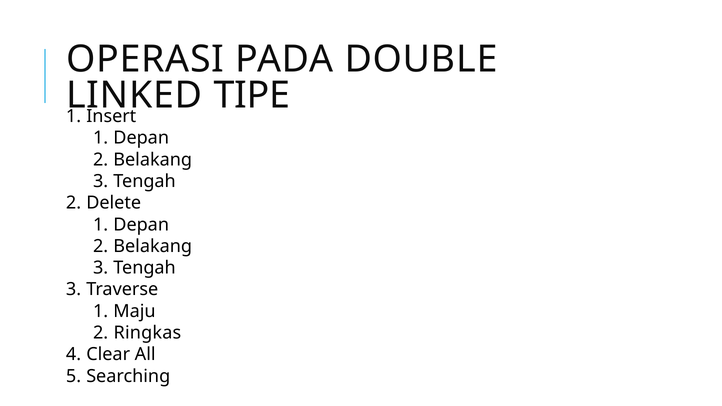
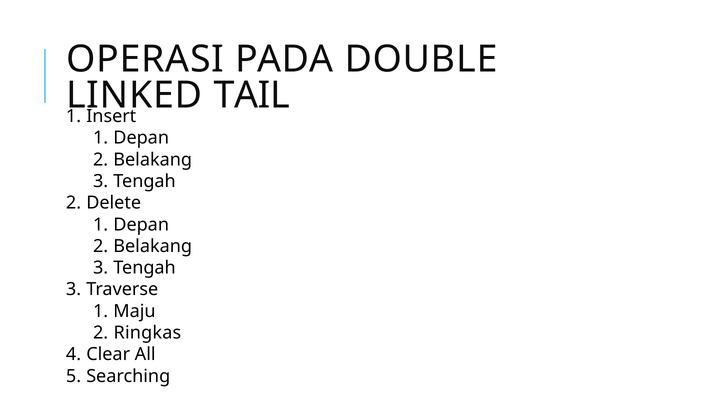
TIPE: TIPE -> TAIL (252, 96)
